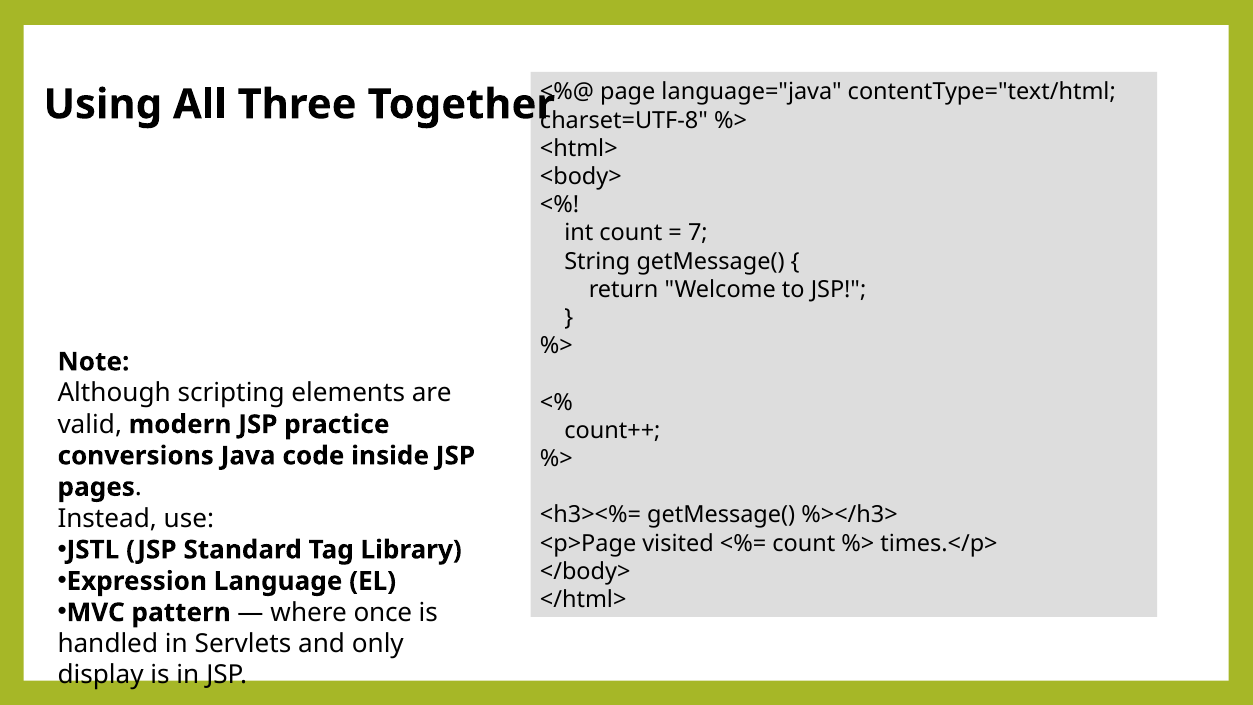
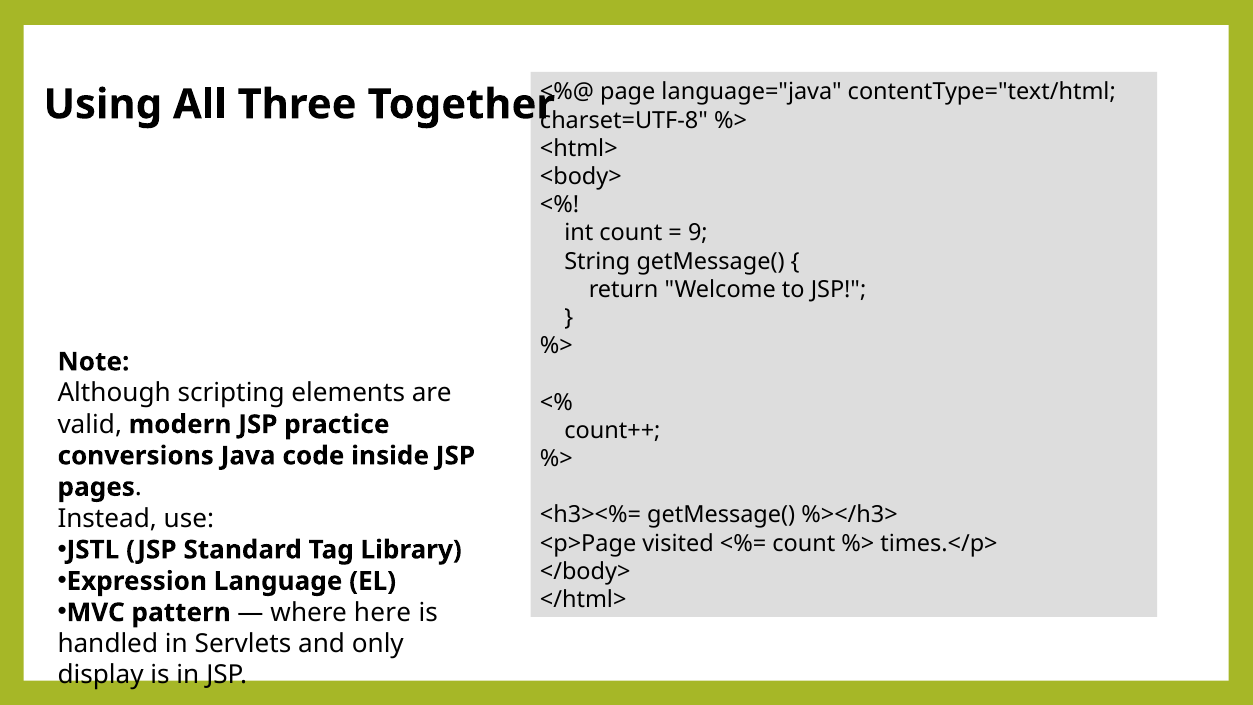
7: 7 -> 9 (698, 233)
once: once -> here (383, 612)
